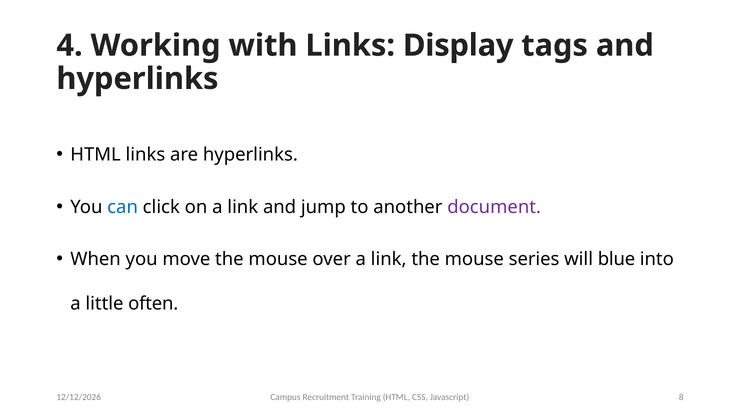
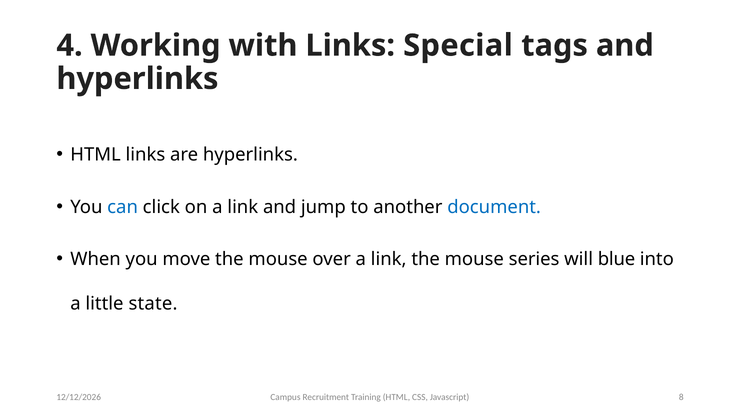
Display: Display -> Special (458, 46)
document colour: purple -> blue (494, 207)
often: often -> state (153, 304)
